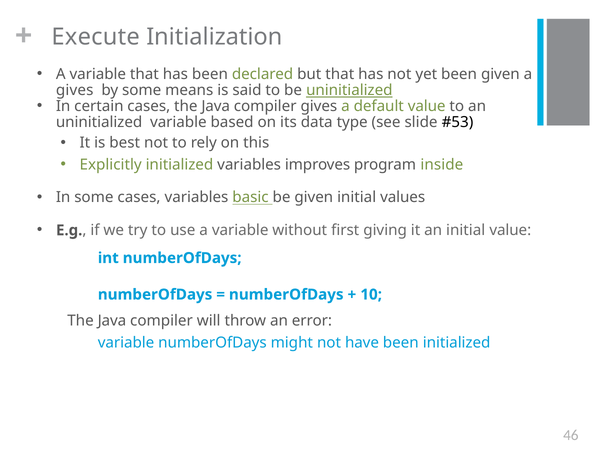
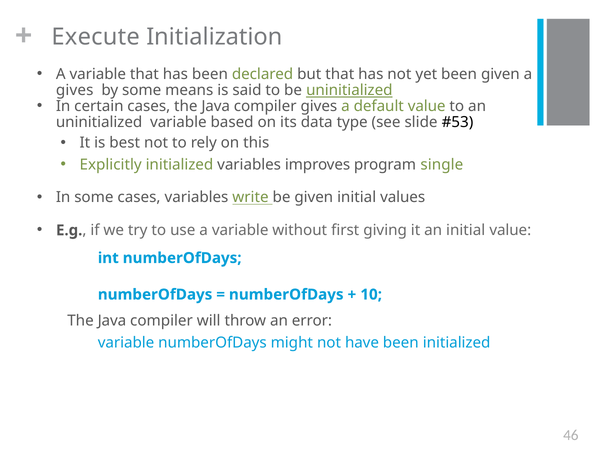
inside: inside -> single (442, 164)
basic: basic -> write (250, 197)
